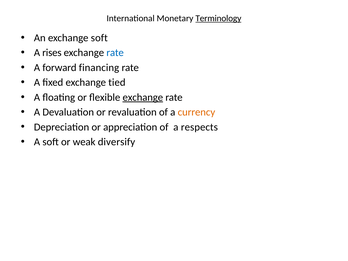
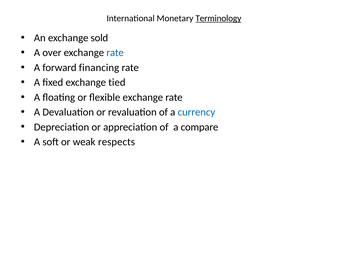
exchange soft: soft -> sold (99, 38)
rises: rises -> over (52, 53)
exchange underline: present -> none (143, 97)
currency colour: orange -> blue (196, 112)
respects: respects -> compare (199, 127)
diversify: diversify -> respects (117, 142)
